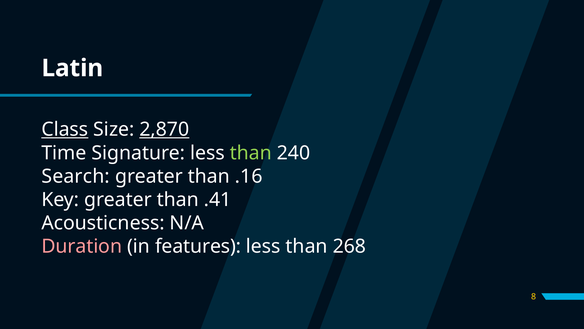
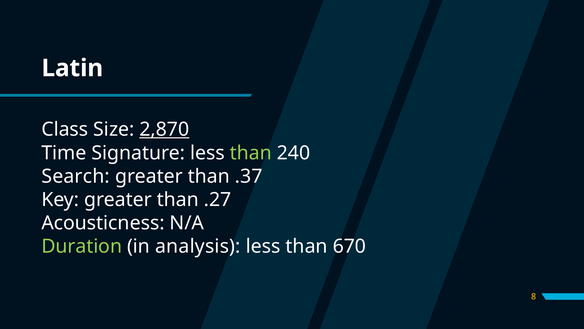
Class underline: present -> none (65, 129)
.16: .16 -> .37 (249, 176)
.41: .41 -> .27 (218, 199)
Duration colour: pink -> light green (82, 246)
features: features -> analysis (198, 246)
268: 268 -> 670 (349, 246)
